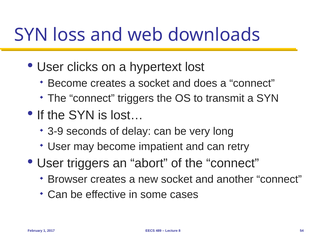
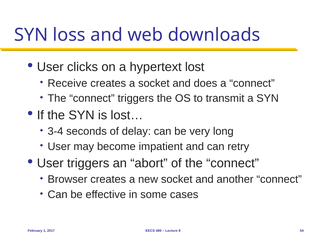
Become: Become -> Receive (67, 83)
3-9: 3-9 -> 3-4 (55, 132)
